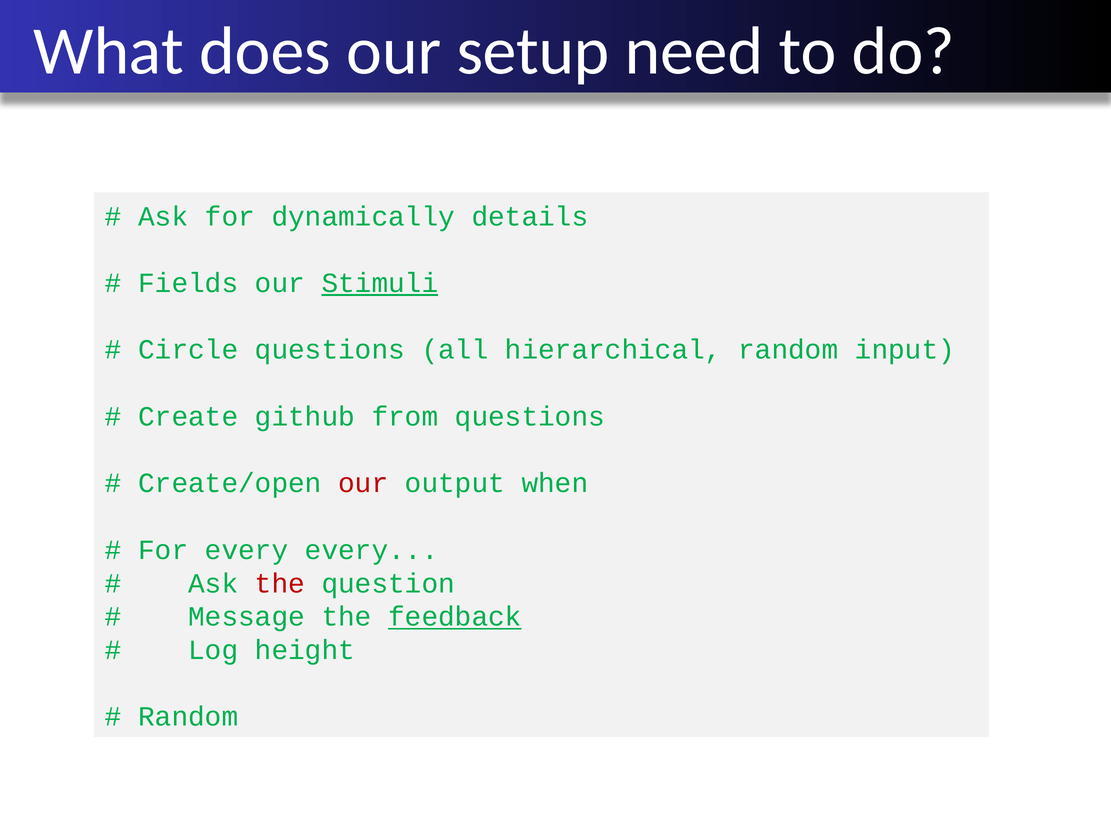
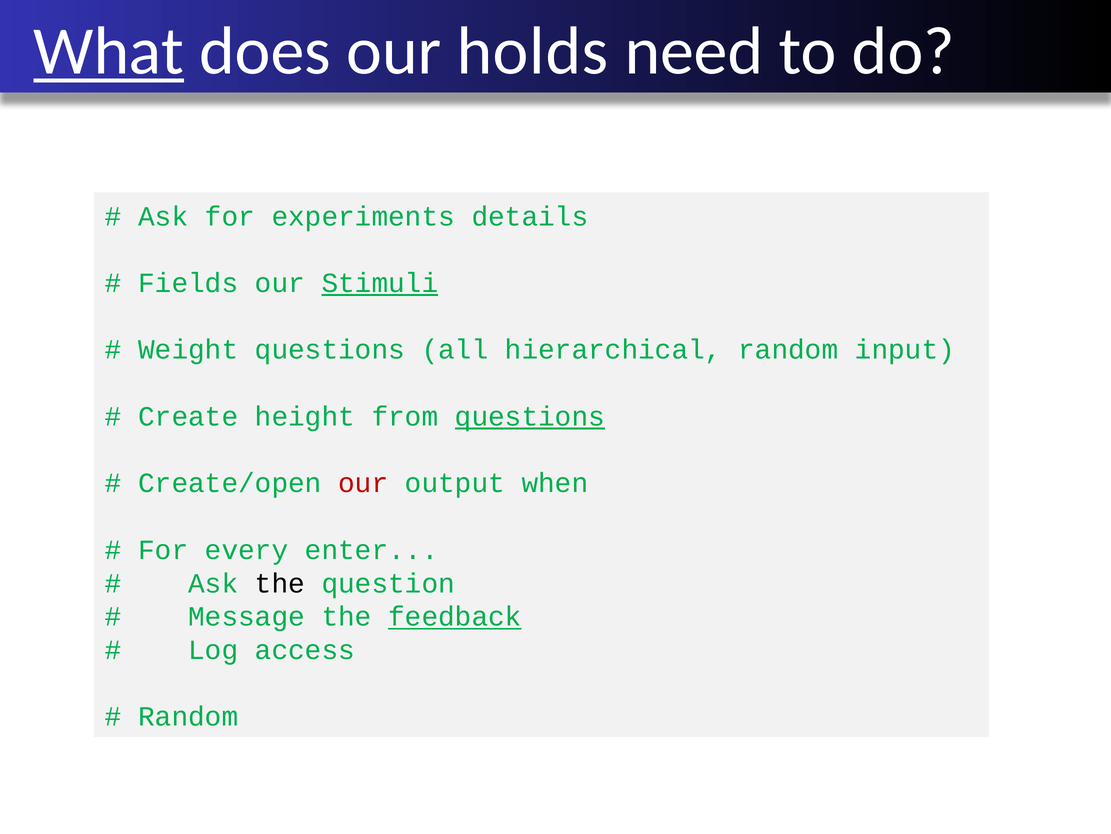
What underline: none -> present (109, 51)
setup: setup -> holds (533, 51)
dynamically: dynamically -> experiments (363, 216)
Circle: Circle -> Weight (188, 350)
github: github -> height (305, 416)
questions underline: none -> present (530, 416)
every every: every -> enter (372, 549)
the colour: red -> black (280, 583)
height: height -> access (305, 649)
